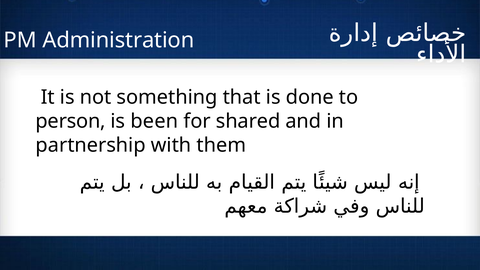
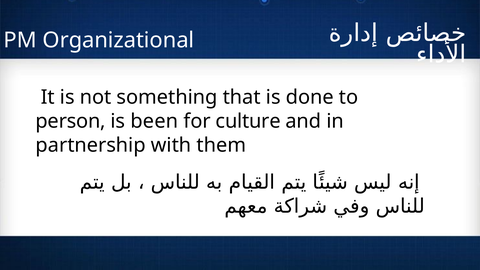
Administration: Administration -> Organizational (118, 40)
shared: shared -> culture (248, 121)
